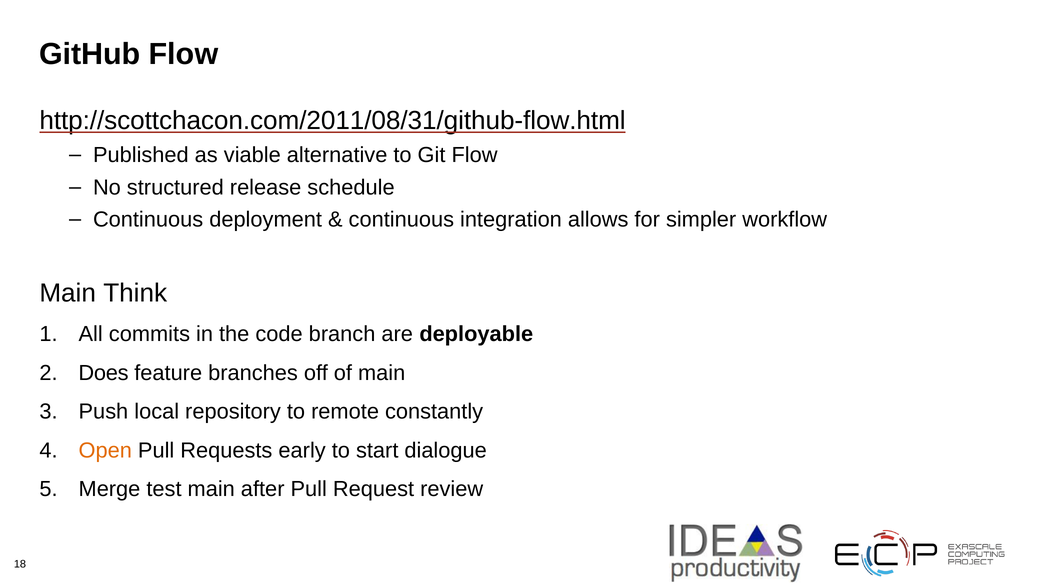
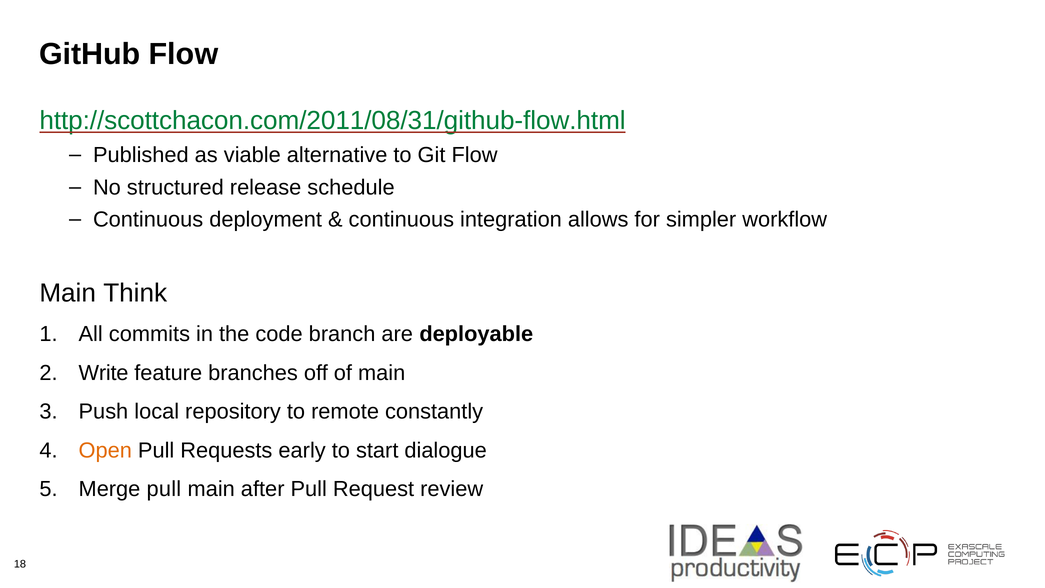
http://scottchacon.com/2011/08/31/github-flow.html colour: black -> green (333, 121)
Does: Does -> Write (104, 373)
Merge test: test -> pull (164, 489)
